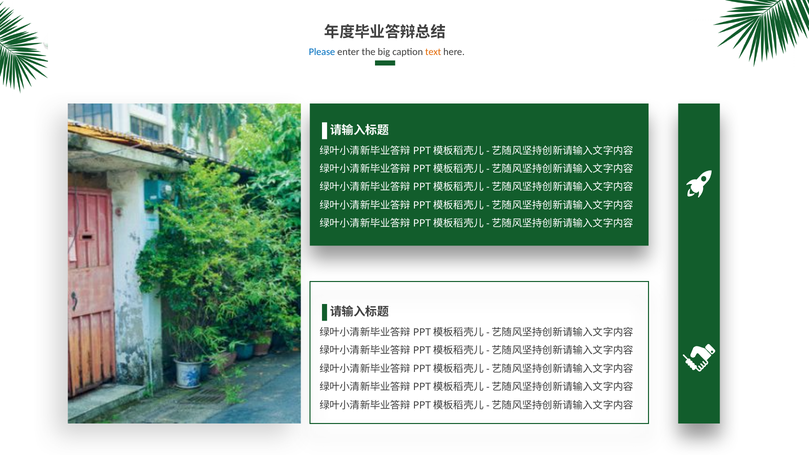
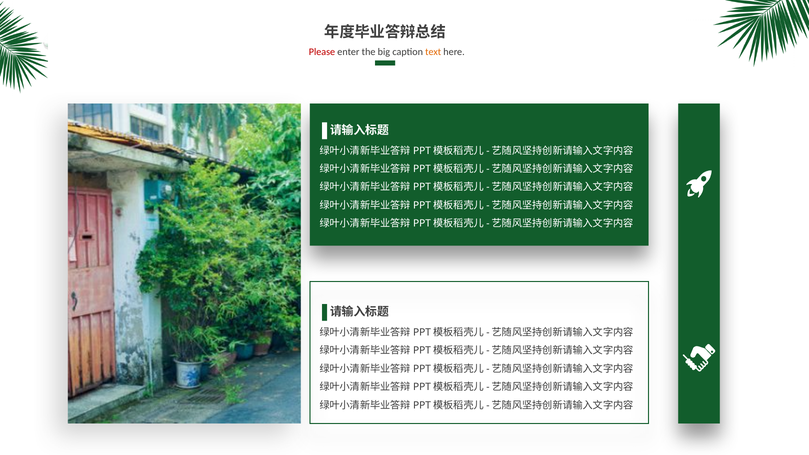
Please colour: blue -> red (322, 52)
